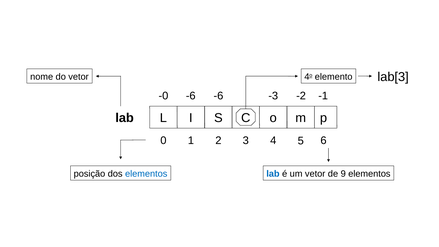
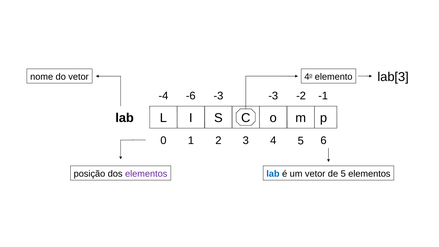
-0: -0 -> -4 (163, 96)
-6 -6: -6 -> -3 (218, 96)
elementos colour: blue -> purple (146, 174)
de 9: 9 -> 5 (343, 174)
